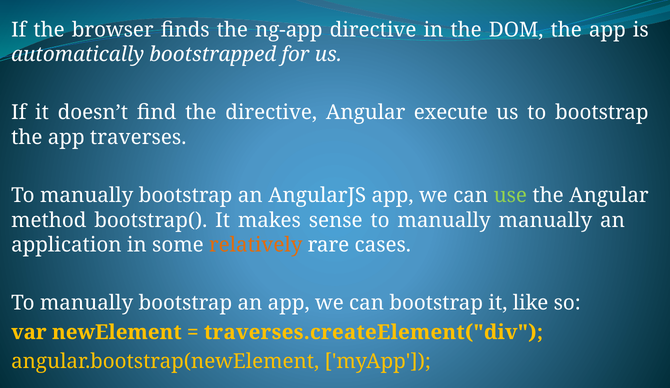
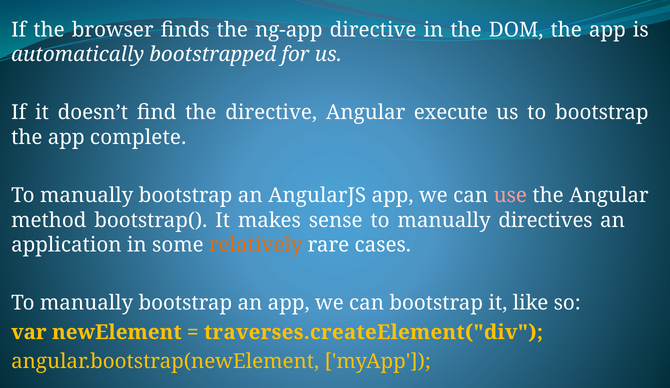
traverses: traverses -> complete (138, 137)
use colour: light green -> pink (510, 196)
manually manually: manually -> directives (545, 220)
